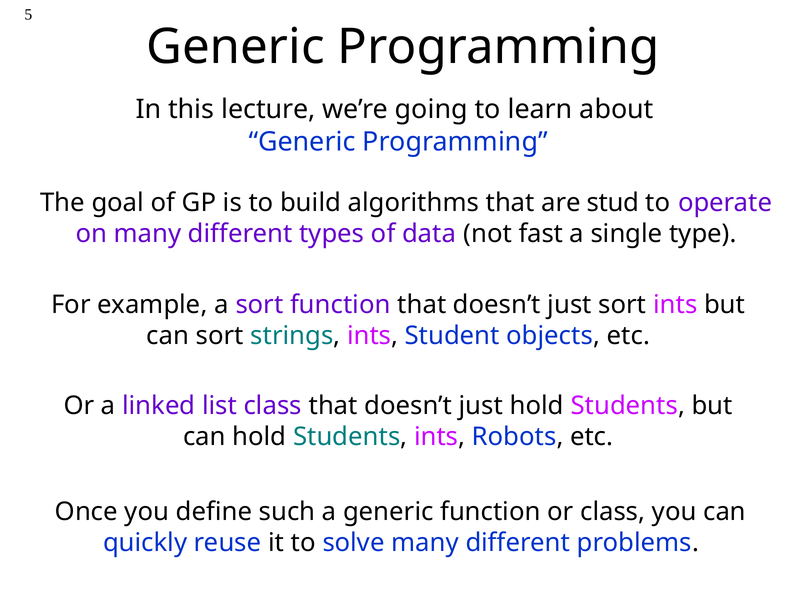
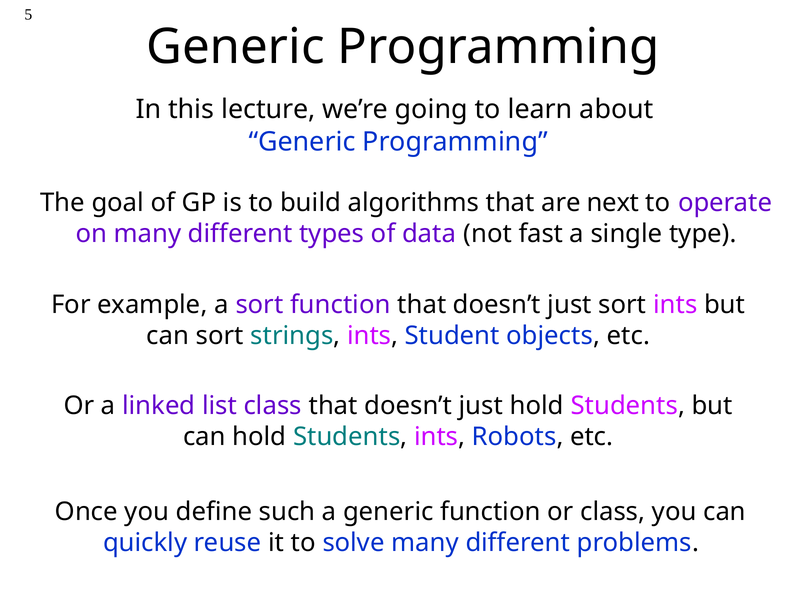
stud: stud -> next (613, 203)
